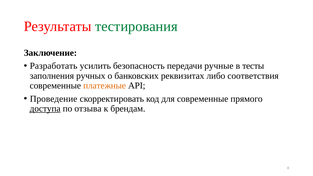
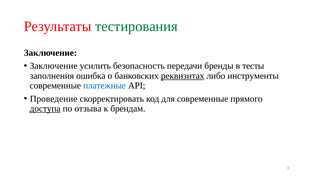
Разработать: Разработать -> Заключение (54, 66)
ручные: ручные -> бренды (219, 66)
ручных: ручных -> ошибка (91, 76)
реквизитах underline: none -> present (183, 76)
соответствия: соответствия -> инструменты (253, 76)
платежные colour: orange -> blue (105, 86)
